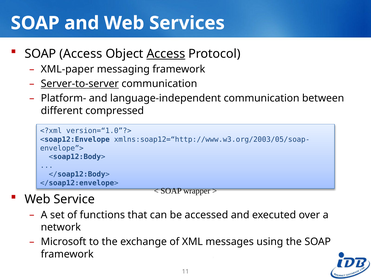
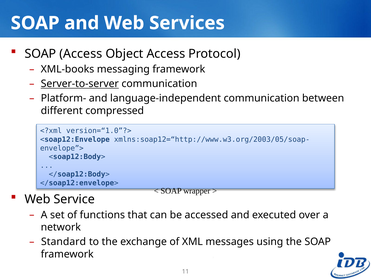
Access underline: present -> none (166, 54)
XML-paper: XML-paper -> XML-books (68, 69)
Microsoft: Microsoft -> Standard (64, 241)
